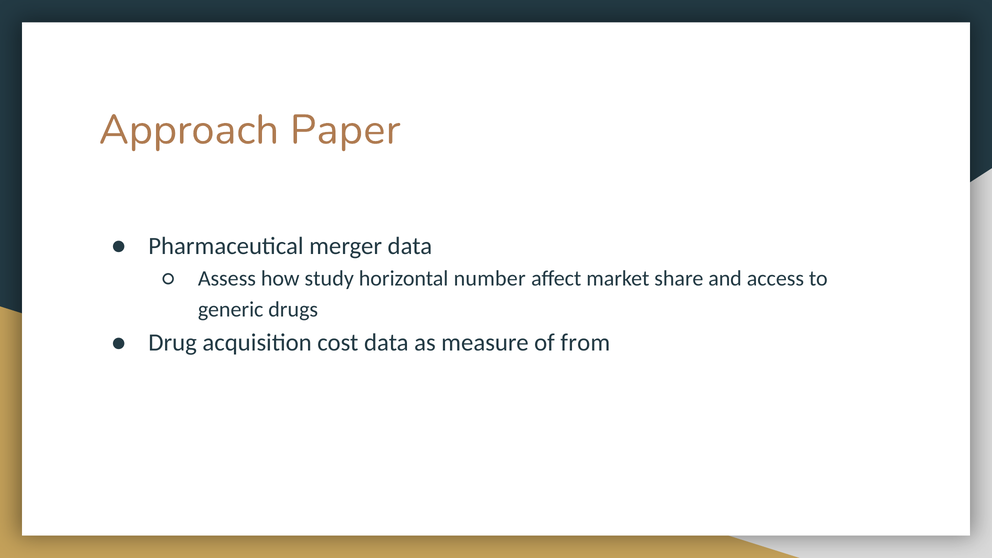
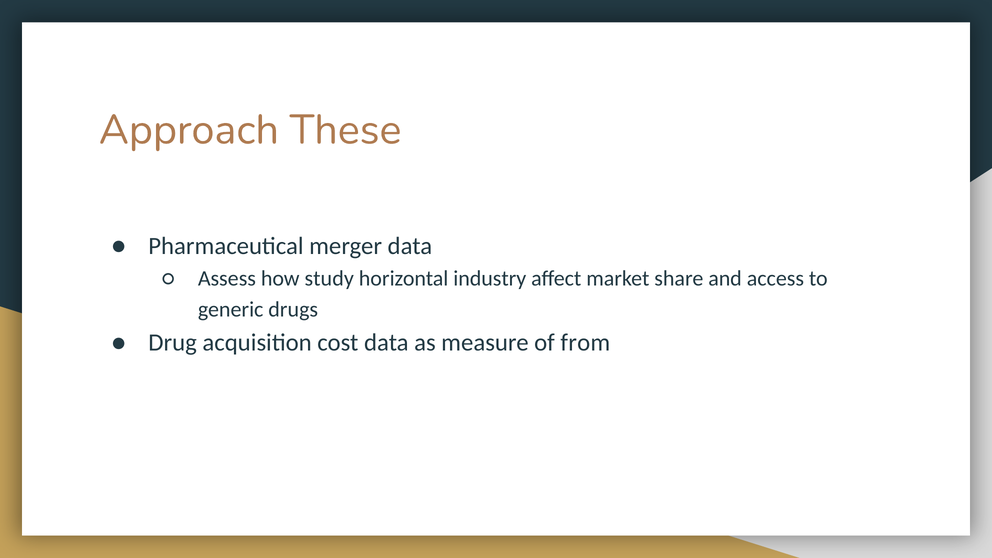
Paper: Paper -> These (346, 130)
number: number -> industry (490, 278)
